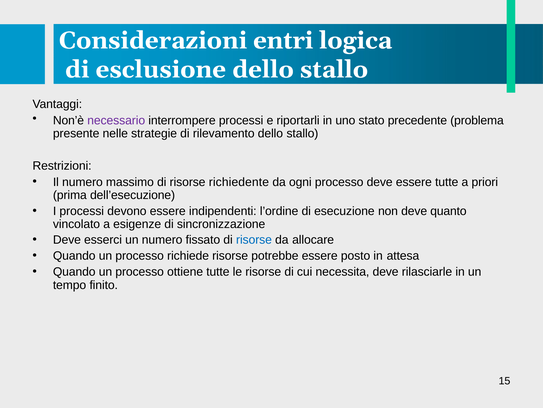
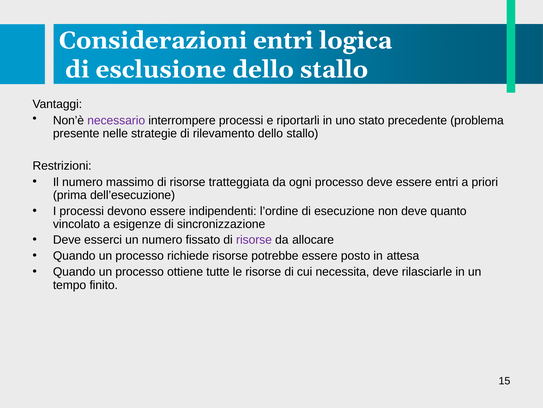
richiedente: richiedente -> tratteggiata (239, 182)
essere tutte: tutte -> entri (447, 182)
risorse colour: blue -> purple (254, 239)
